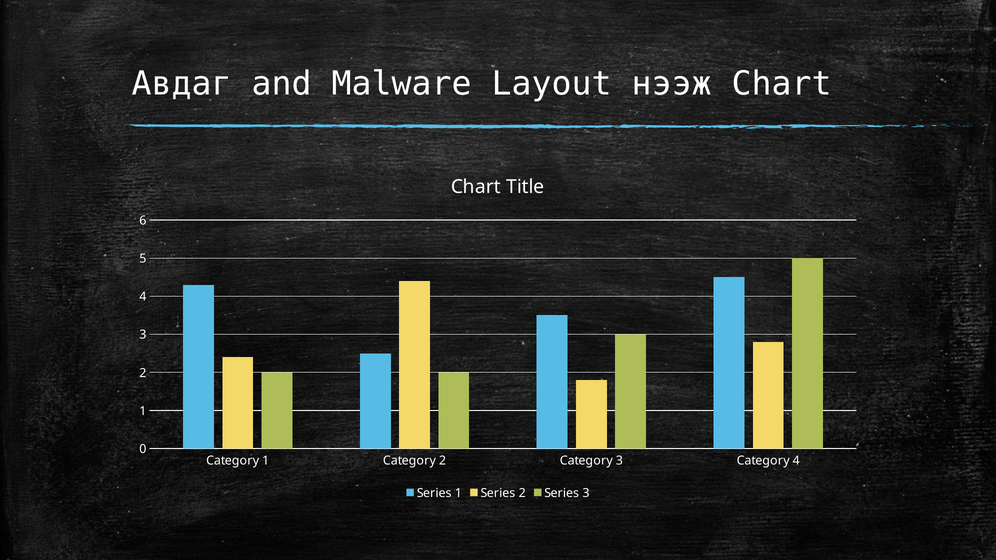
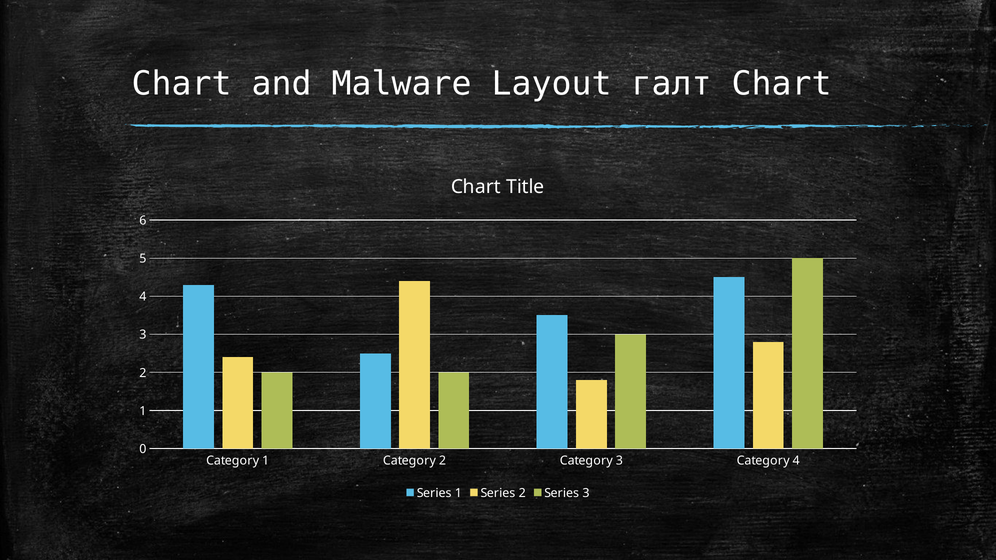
Авдаг: Авдаг -> Chart (182, 84)
нээж: нээж -> галт (672, 84)
